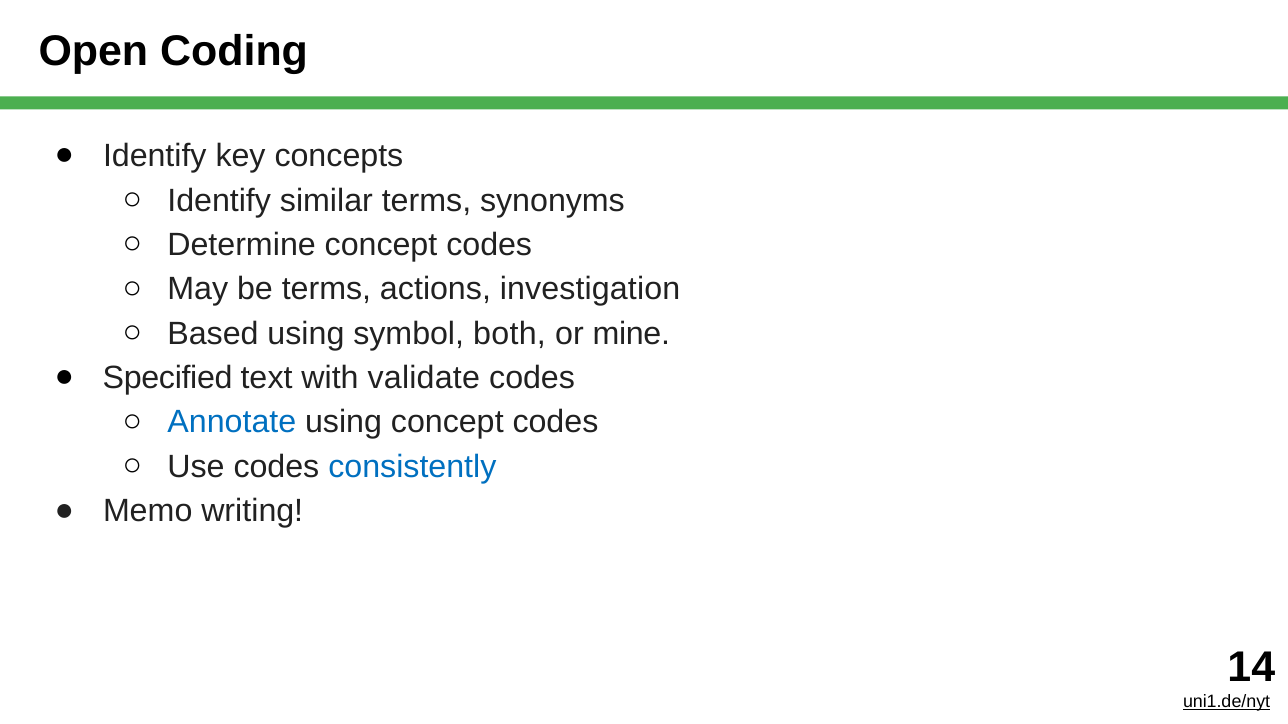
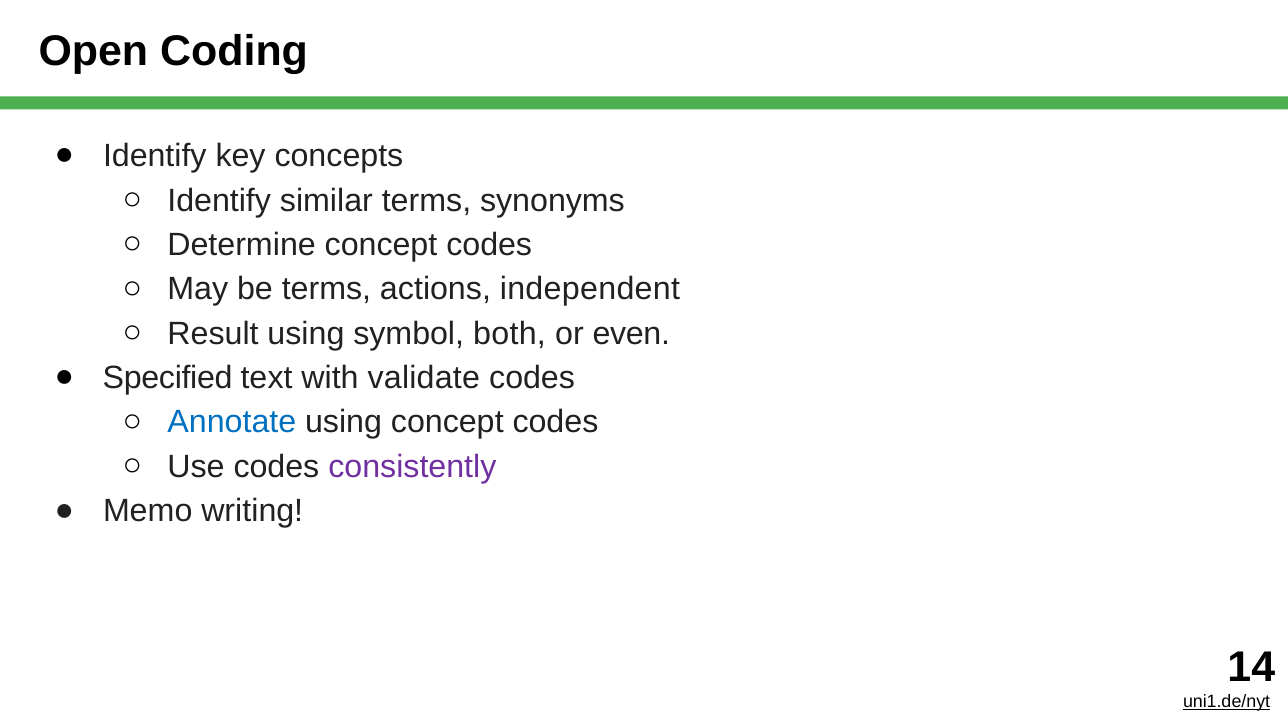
investigation: investigation -> independent (590, 289)
Based: Based -> Result (213, 334)
mine: mine -> even (631, 334)
consistently colour: blue -> purple (412, 467)
